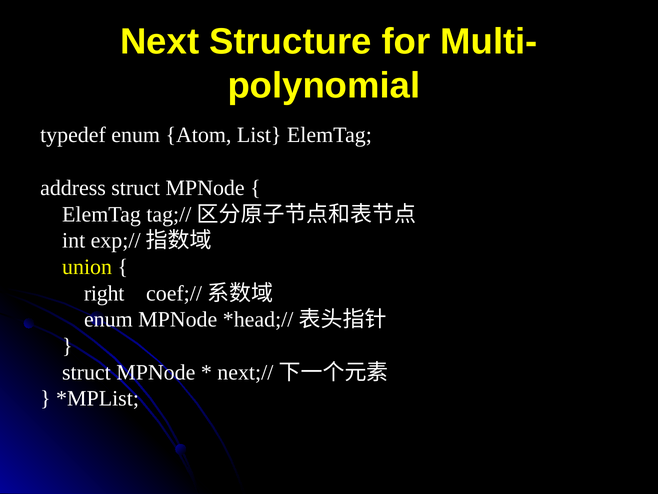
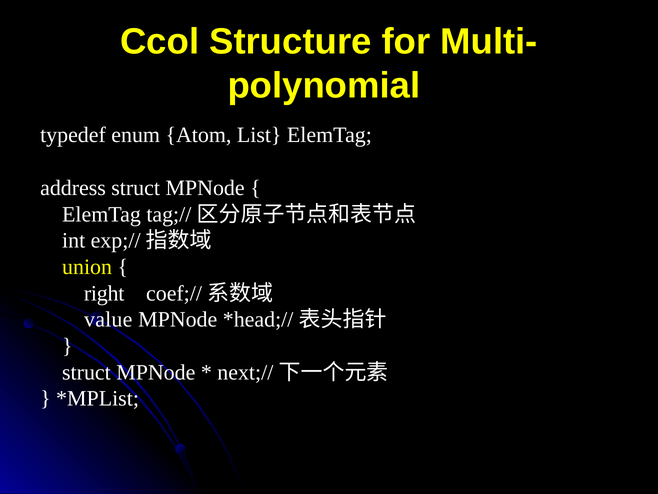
Next: Next -> Ccol (160, 42)
enum: enum -> value (108, 319)
